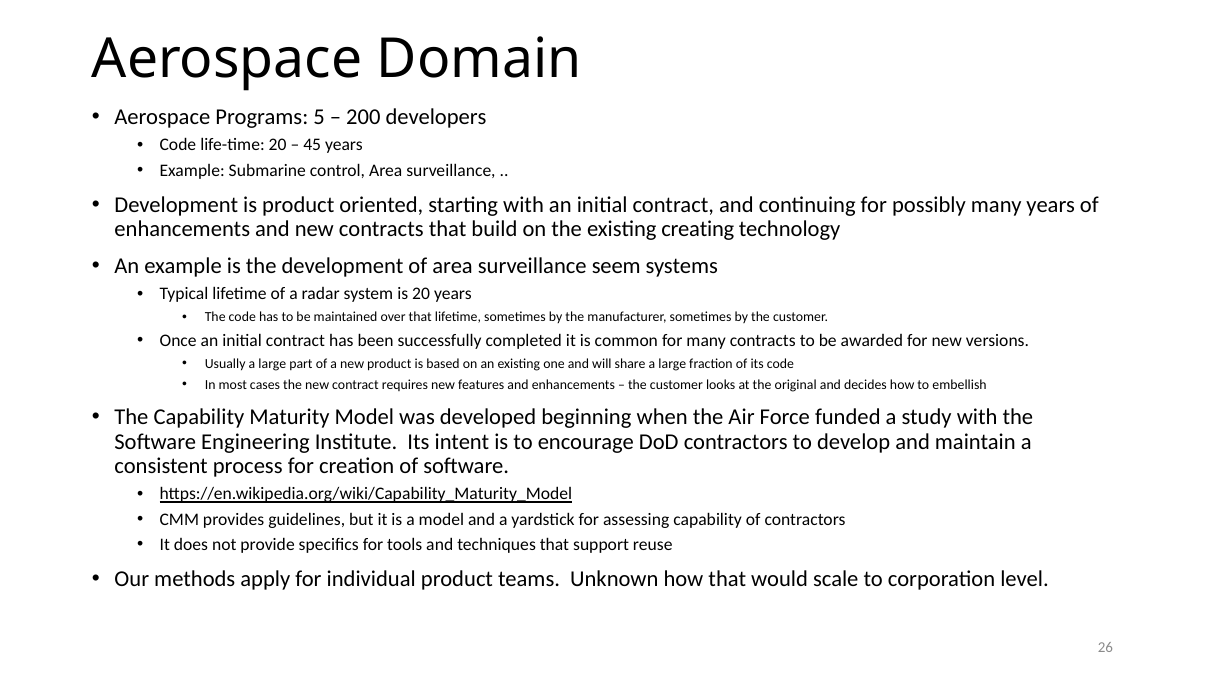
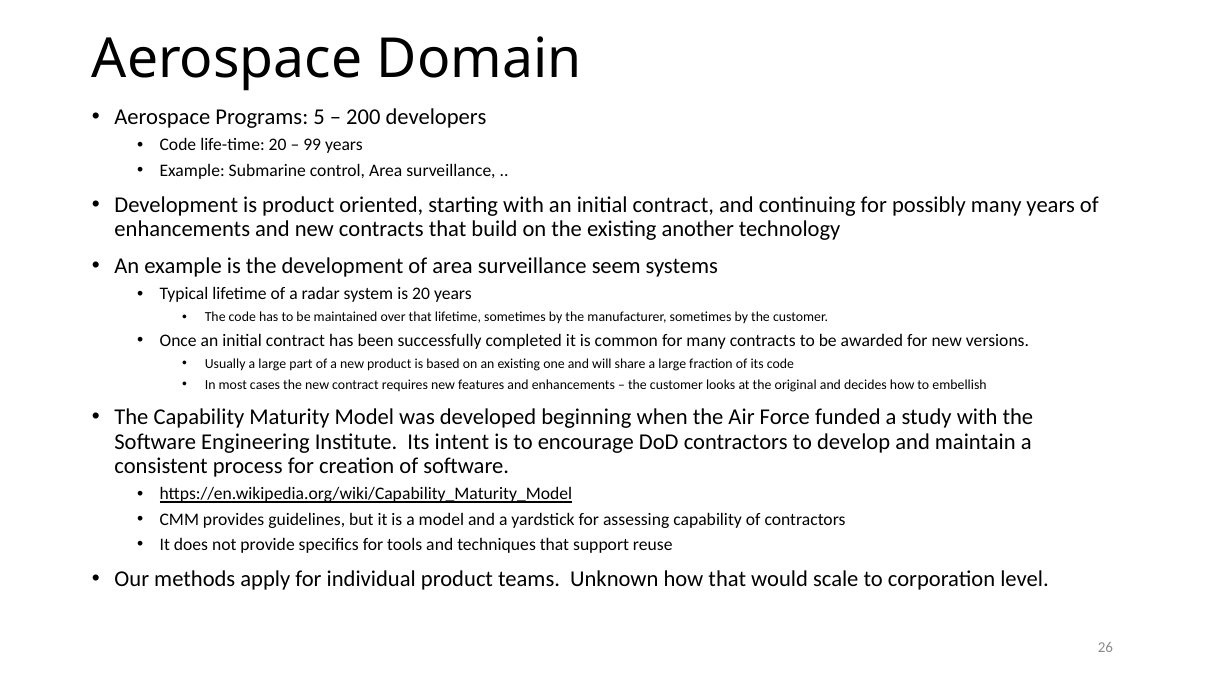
45: 45 -> 99 (312, 145)
creating: creating -> another (698, 229)
